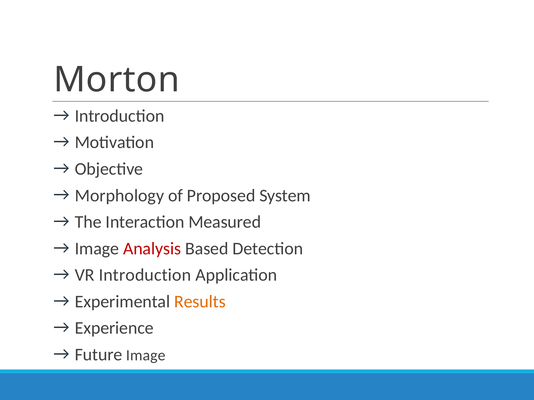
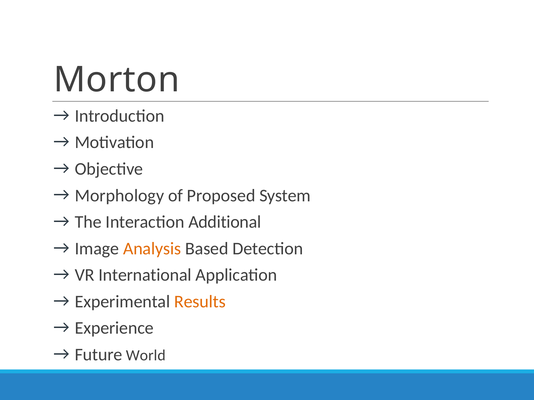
Measured: Measured -> Additional (225, 222)
Analysis colour: red -> orange (152, 249)
VR Introduction: Introduction -> International (145, 275)
Future Image: Image -> World (146, 356)
